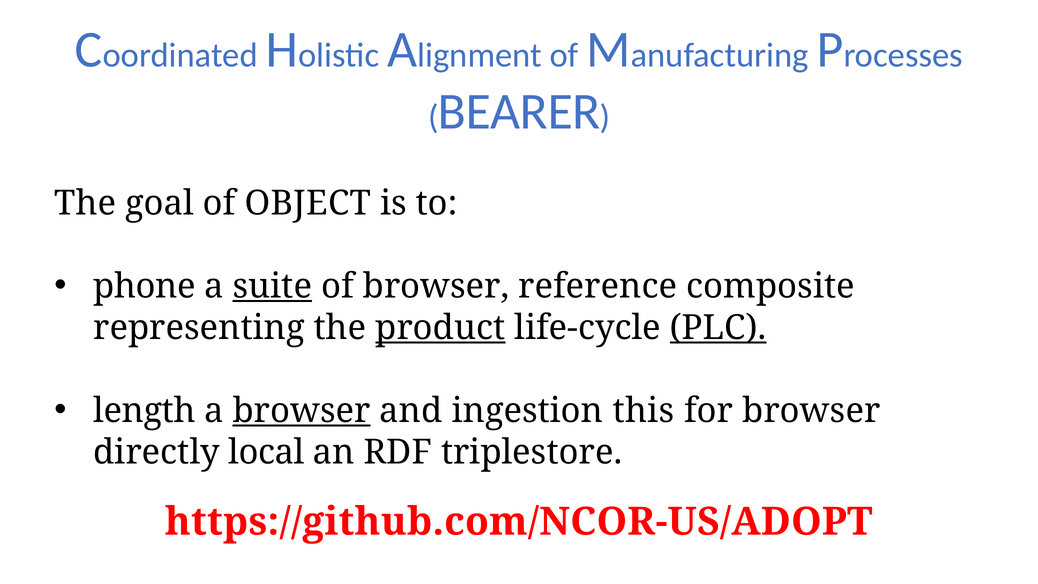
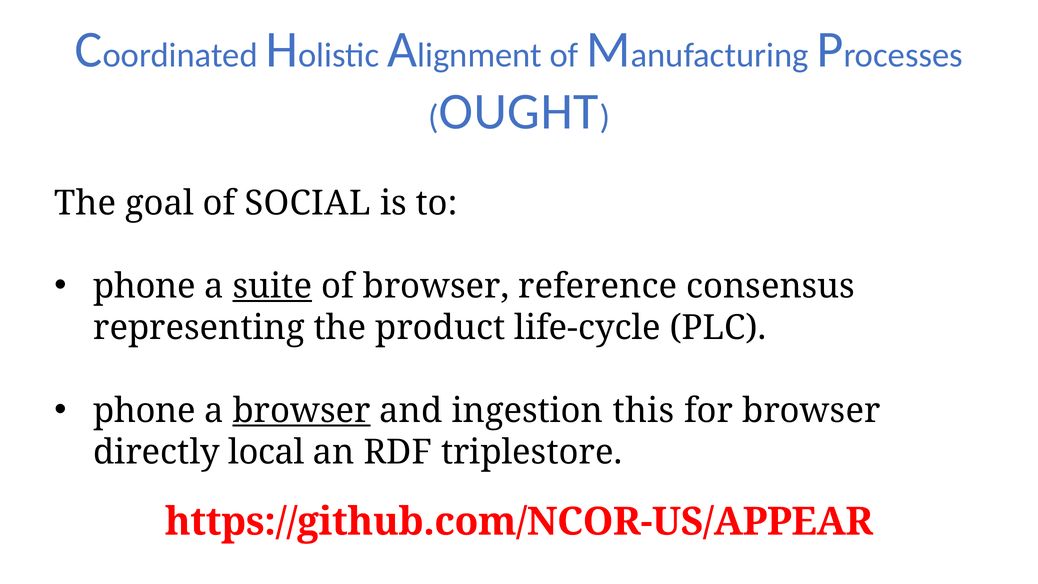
BEARER: BEARER -> OUGHT (519, 112)
OBJECT: OBJECT -> SOCIAL (308, 203)
composite: composite -> consensus (771, 286)
product underline: present -> none (440, 328)
PLC underline: present -> none (718, 328)
length: length -> phone (144, 411)
https://github.com/NCOR-US/ADOPT: https://github.com/NCOR-US/ADOPT -> https://github.com/NCOR-US/APPEAR (519, 522)
